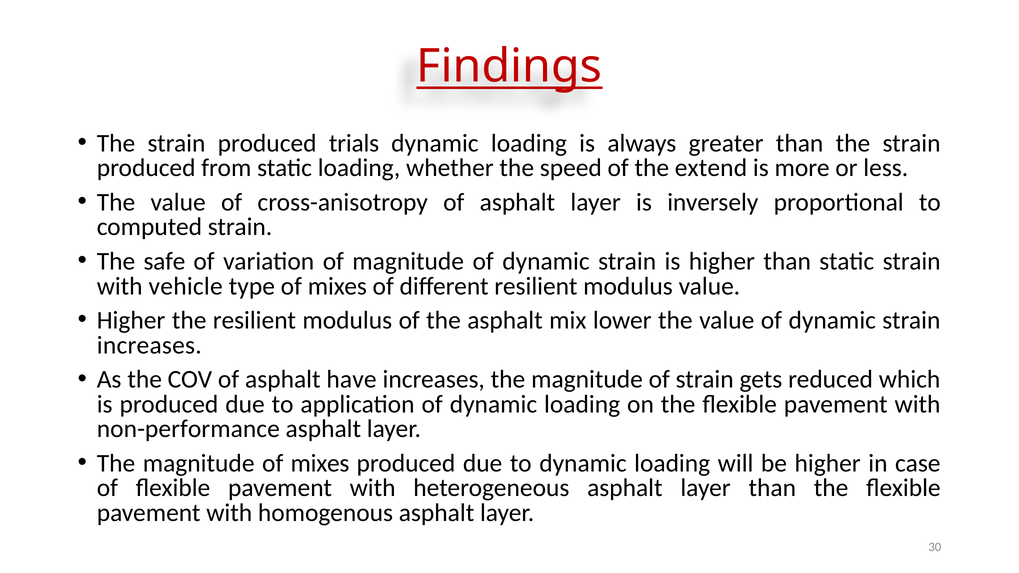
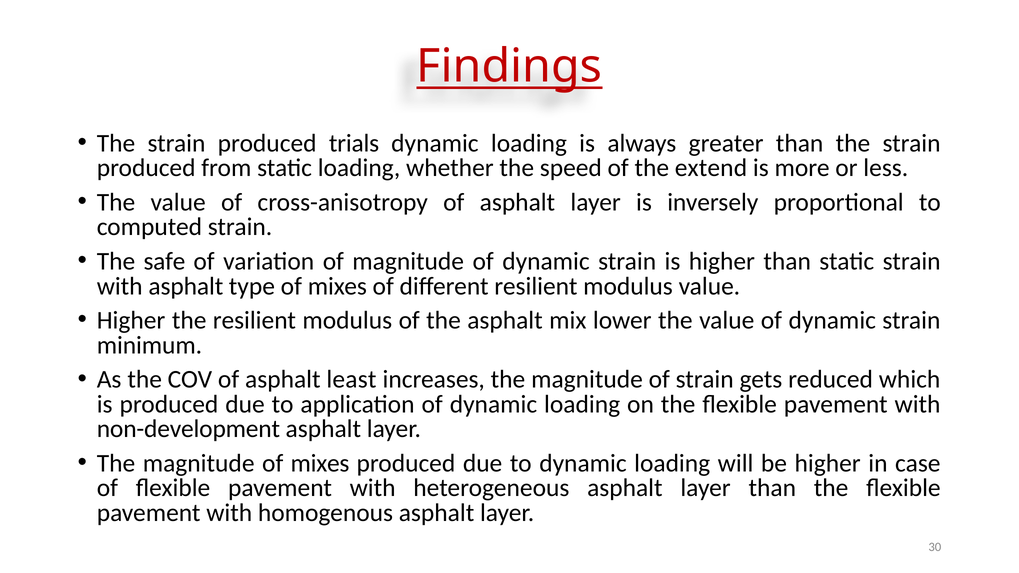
with vehicle: vehicle -> asphalt (186, 286)
increases: increases -> minimum (149, 345)
have: have -> least (351, 380)
non-performance: non-performance -> non-development (188, 429)
